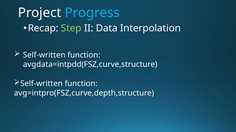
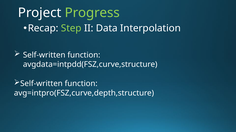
Progress colour: light blue -> light green (92, 13)
